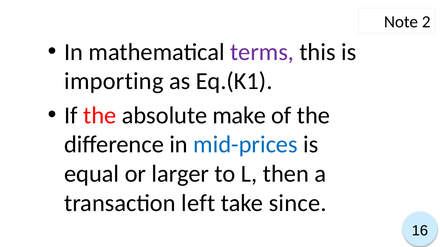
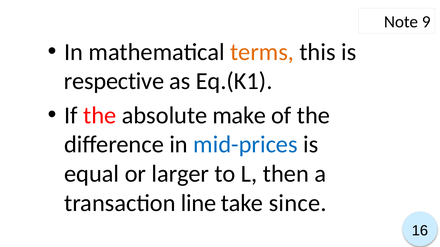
2: 2 -> 9 (426, 22)
terms colour: purple -> orange (262, 52)
importing: importing -> respective (114, 81)
left: left -> line (198, 204)
